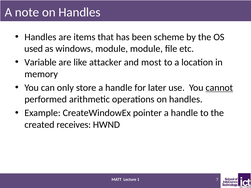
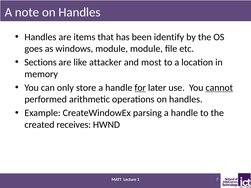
scheme: scheme -> identify (169, 37)
used: used -> goes (34, 49)
Variable: Variable -> Sections (40, 62)
for underline: none -> present (140, 88)
pointer: pointer -> parsing (147, 113)
